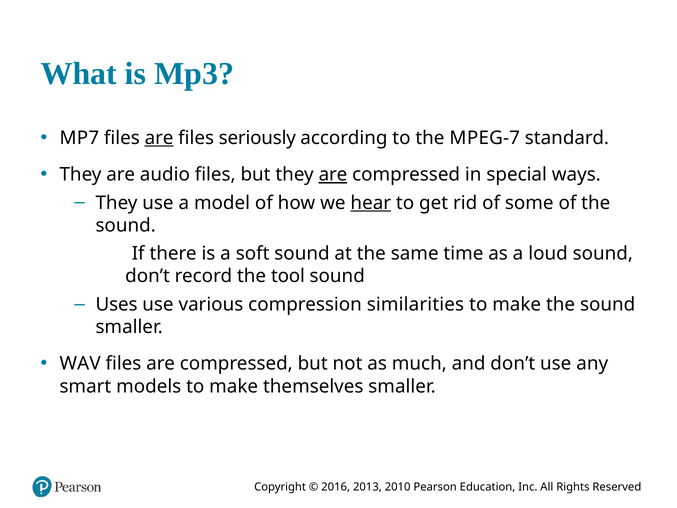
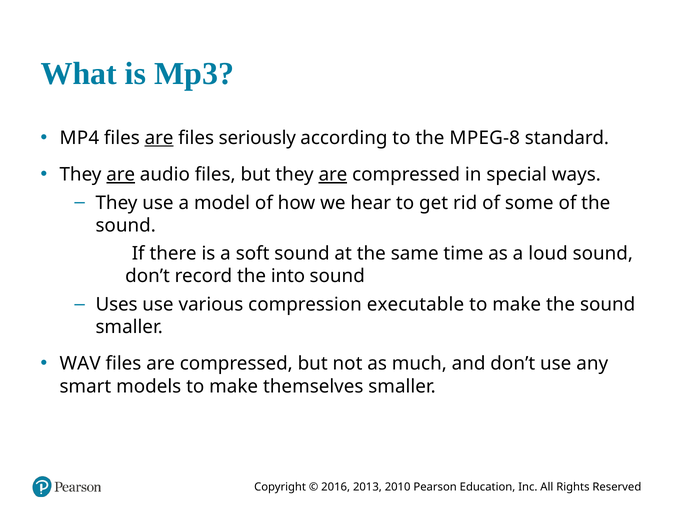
P 7: 7 -> 4 (94, 138)
7: 7 -> 8 (515, 138)
are underline: none -> present (121, 175)
hear underline: present -> none (371, 203)
tool: tool -> into (288, 276)
similarities: similarities -> executable (415, 304)
